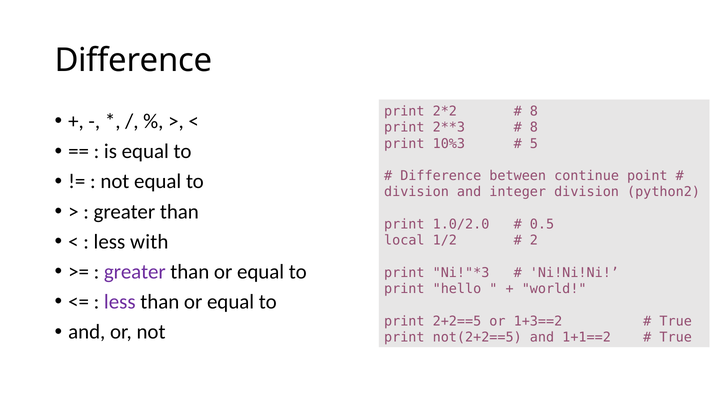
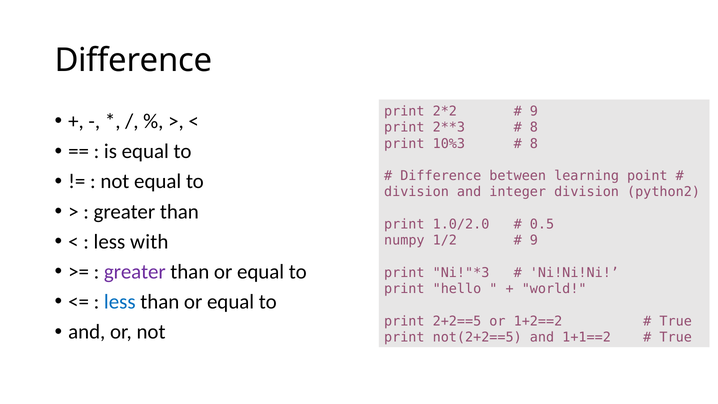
8: 8 -> 9 (534, 111)
5: 5 -> 8 (534, 144)
continue: continue -> learning (587, 176)
local: local -> numpy (404, 240)
2: 2 -> 9 (534, 240)
less colour: purple -> blue (120, 302)
1+3==2: 1+3==2 -> 1+2==2 (538, 321)
